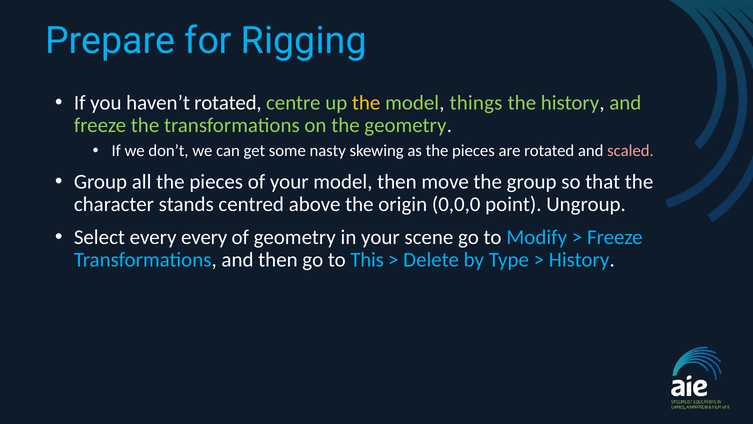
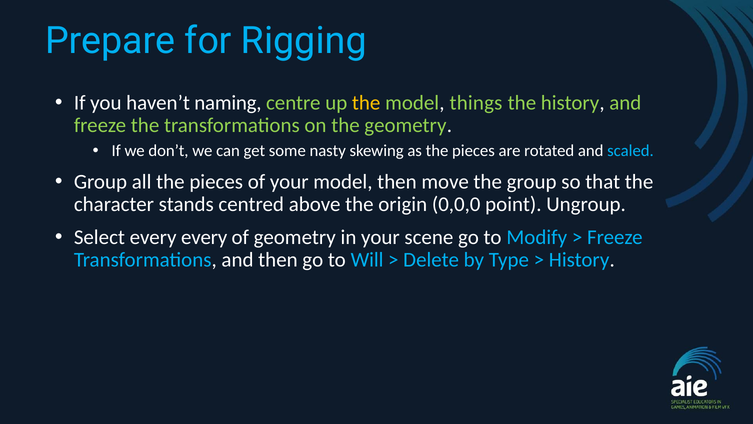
haven’t rotated: rotated -> naming (228, 103)
scaled colour: pink -> light blue (630, 151)
This: This -> Will (367, 260)
